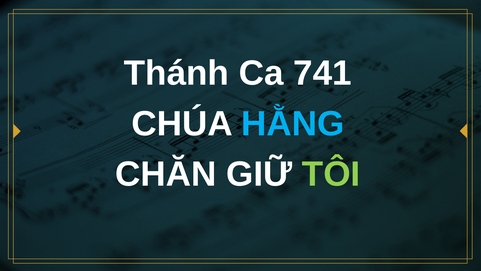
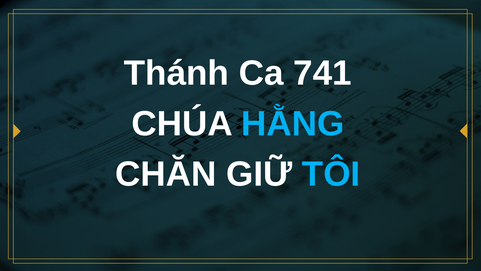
TÔI colour: light green -> light blue (331, 174)
